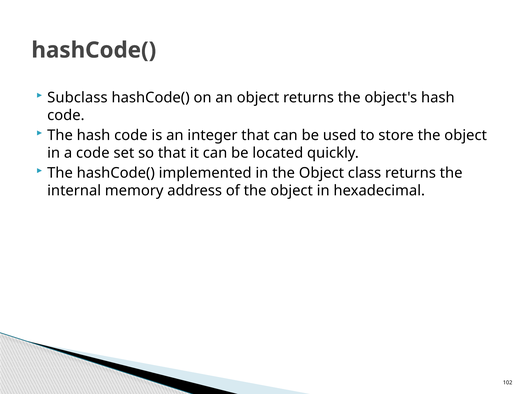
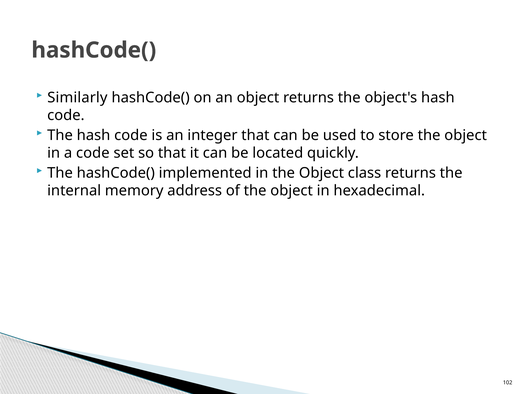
Subclass: Subclass -> Similarly (77, 98)
